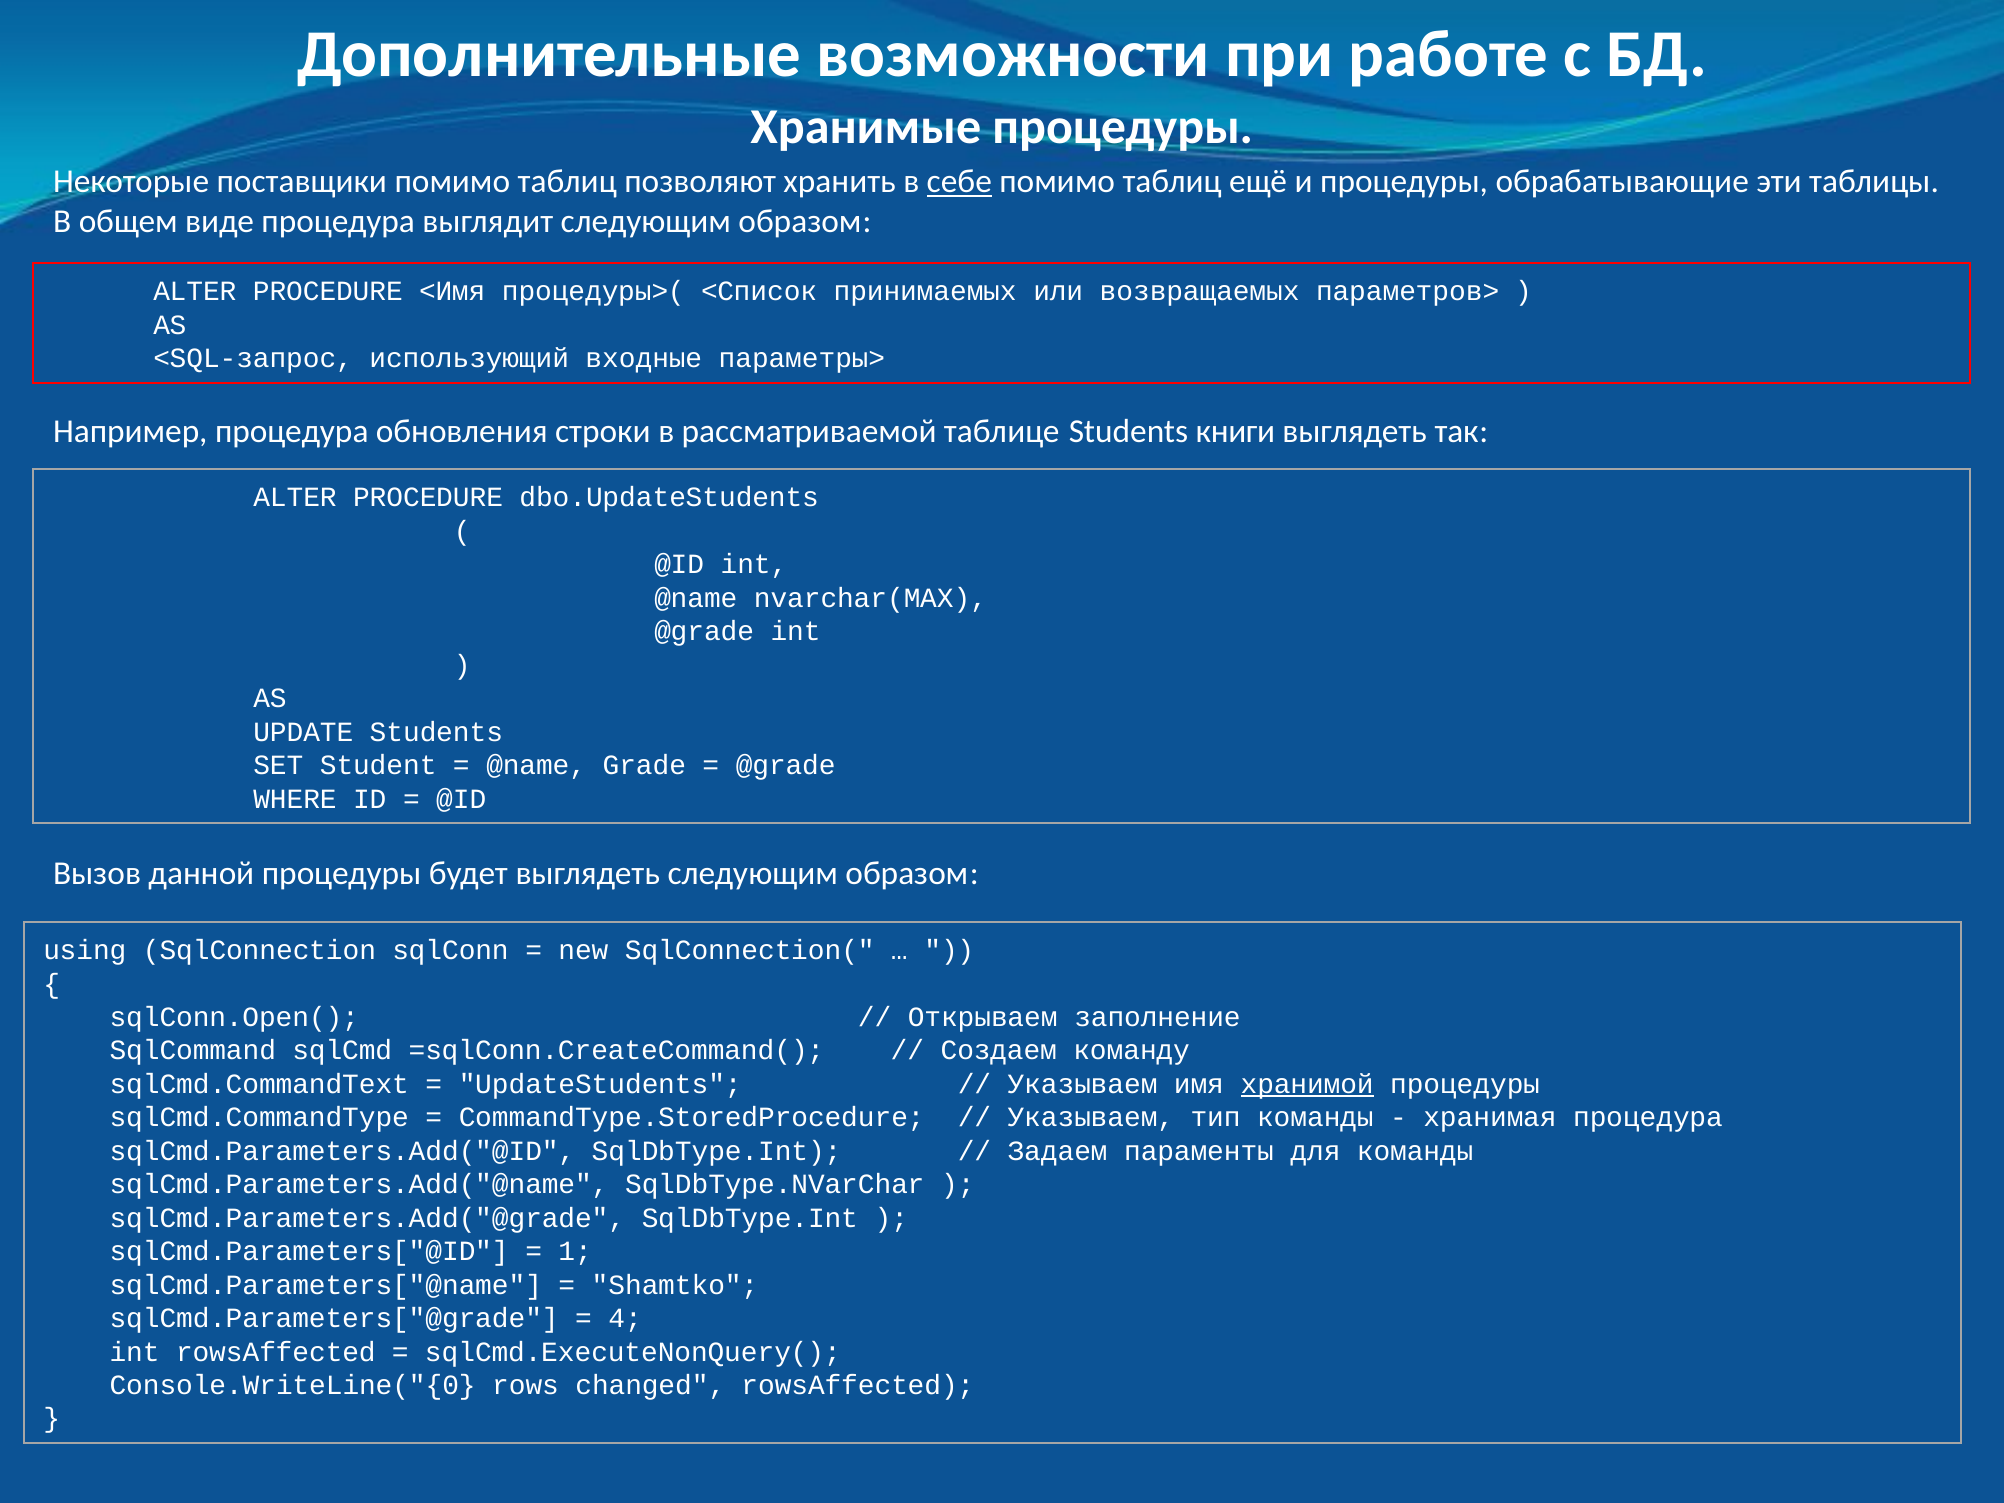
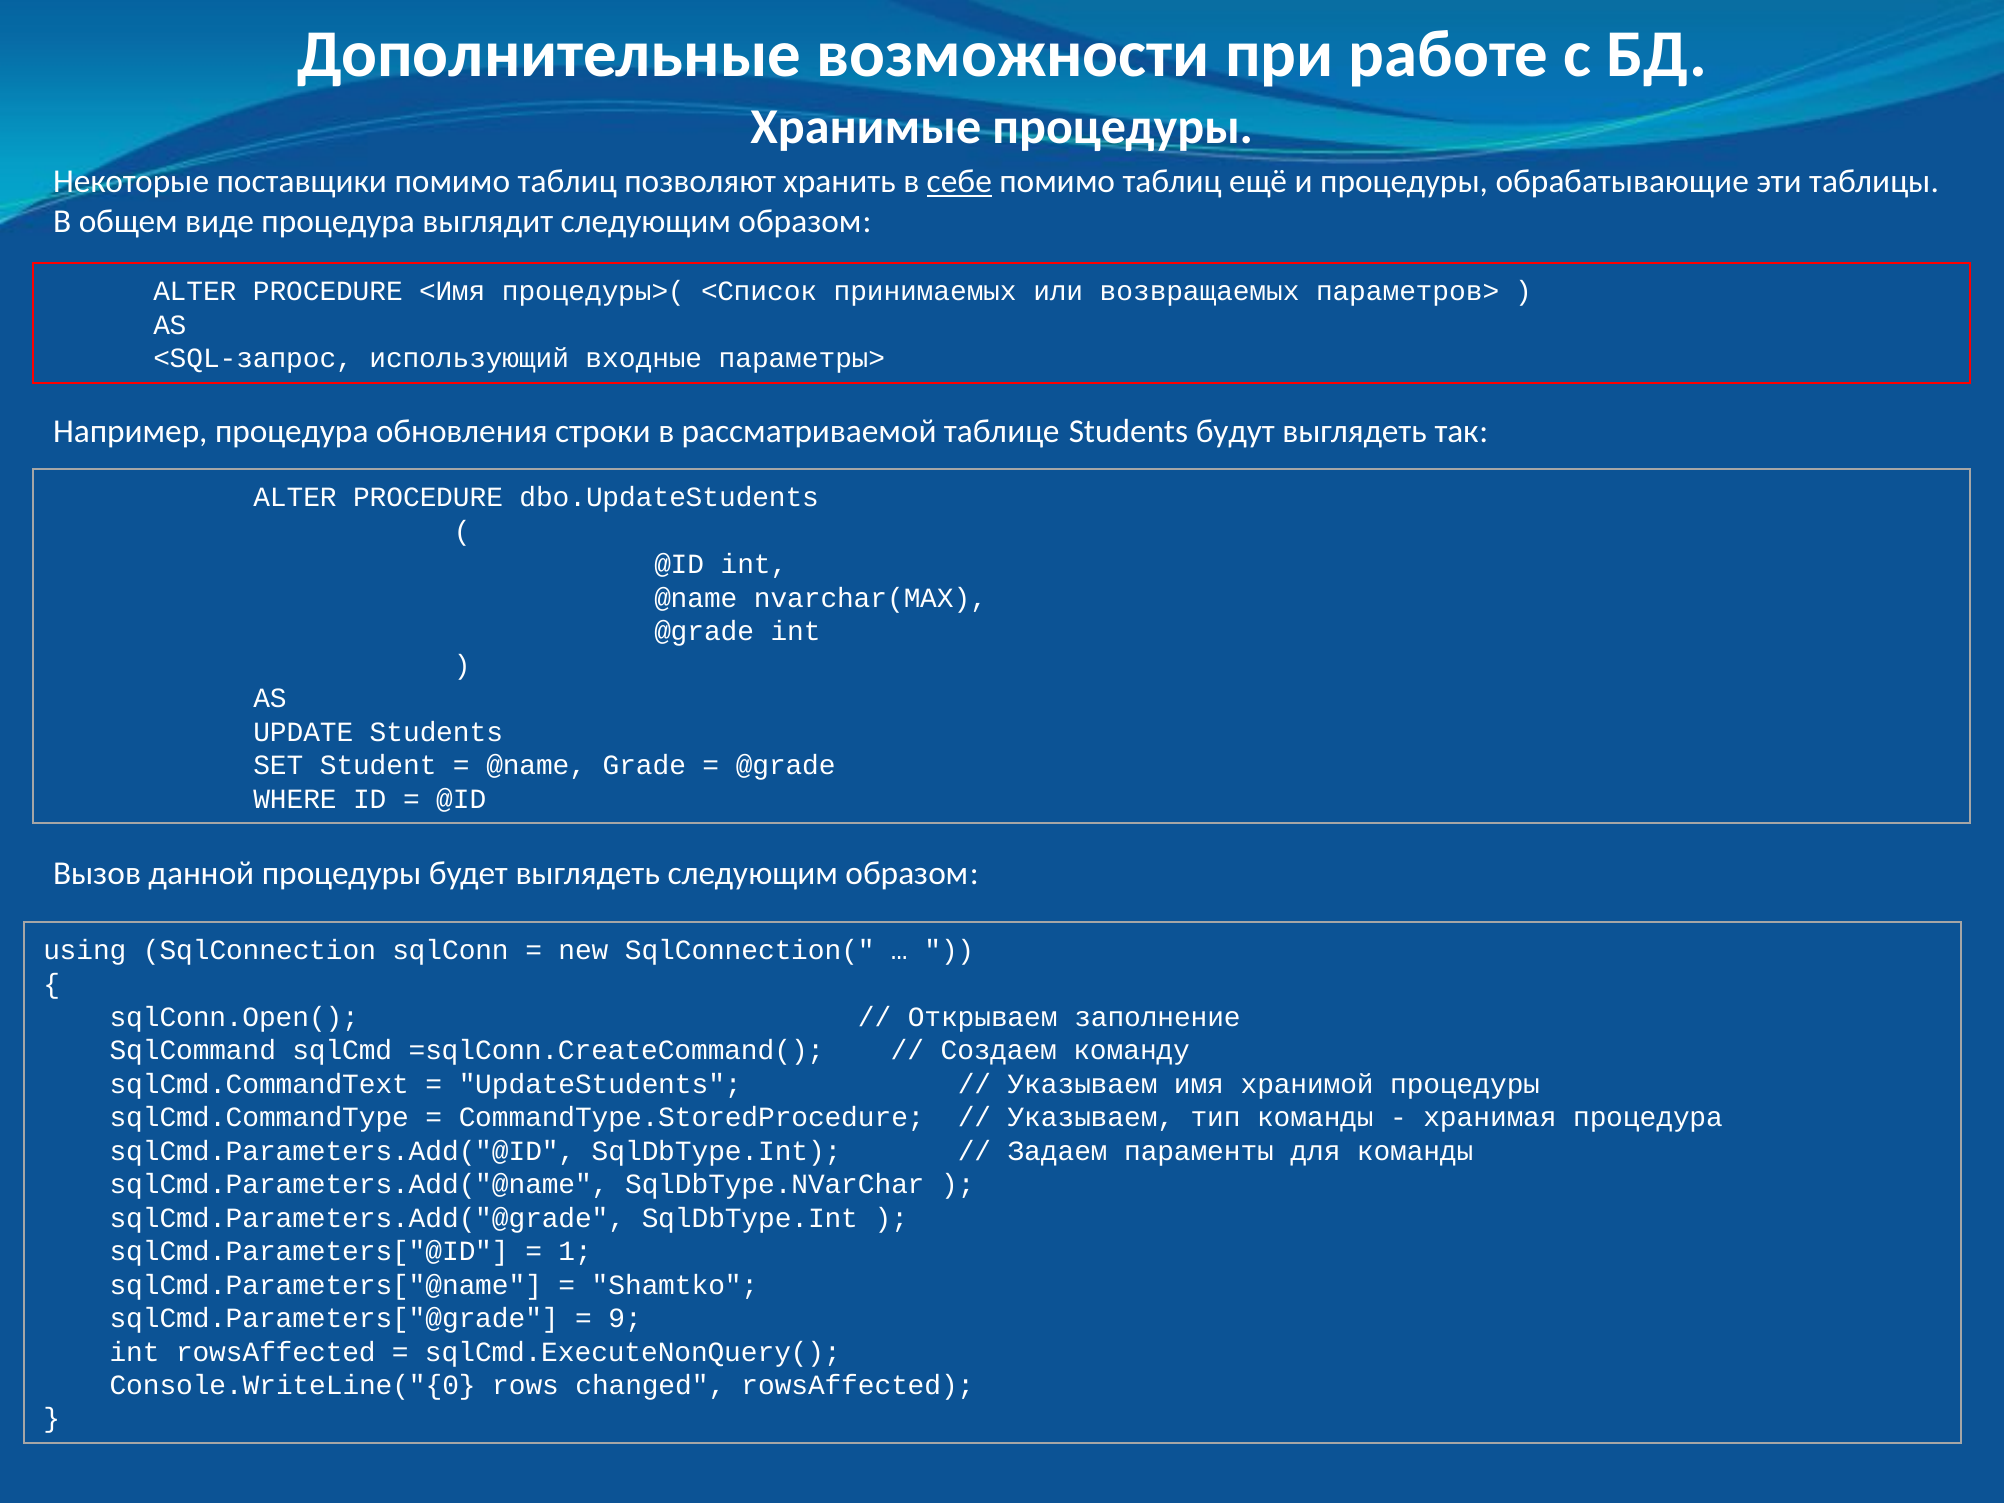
книги: книги -> будут (1235, 432)
хранимой underline: present -> none (1307, 1084)
4: 4 -> 9 (625, 1318)
